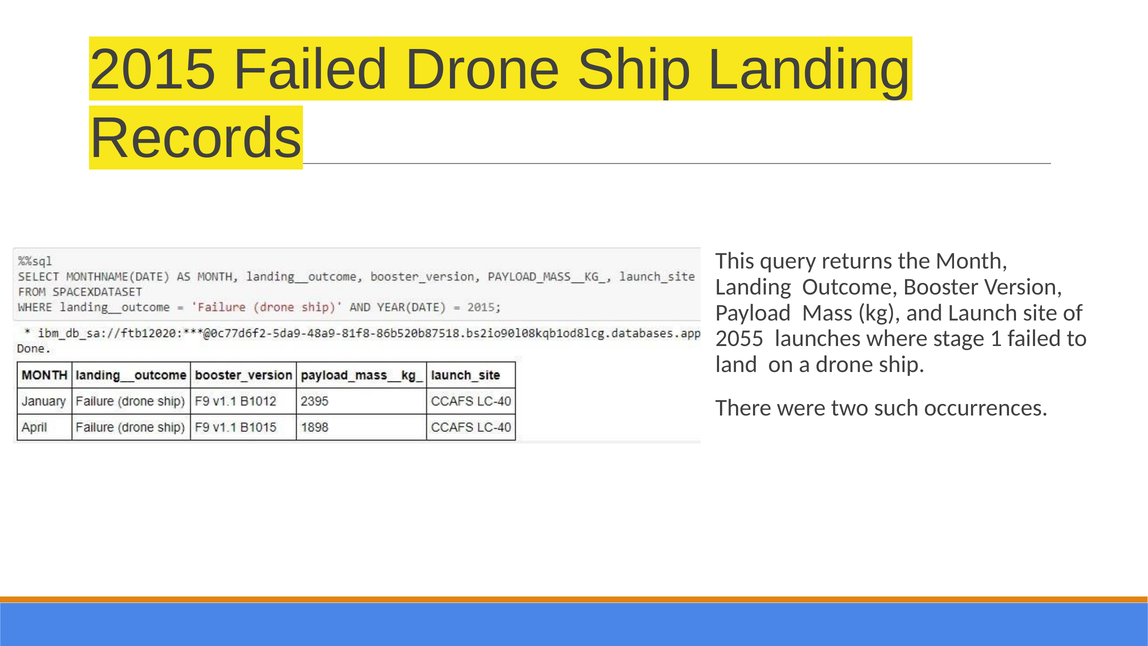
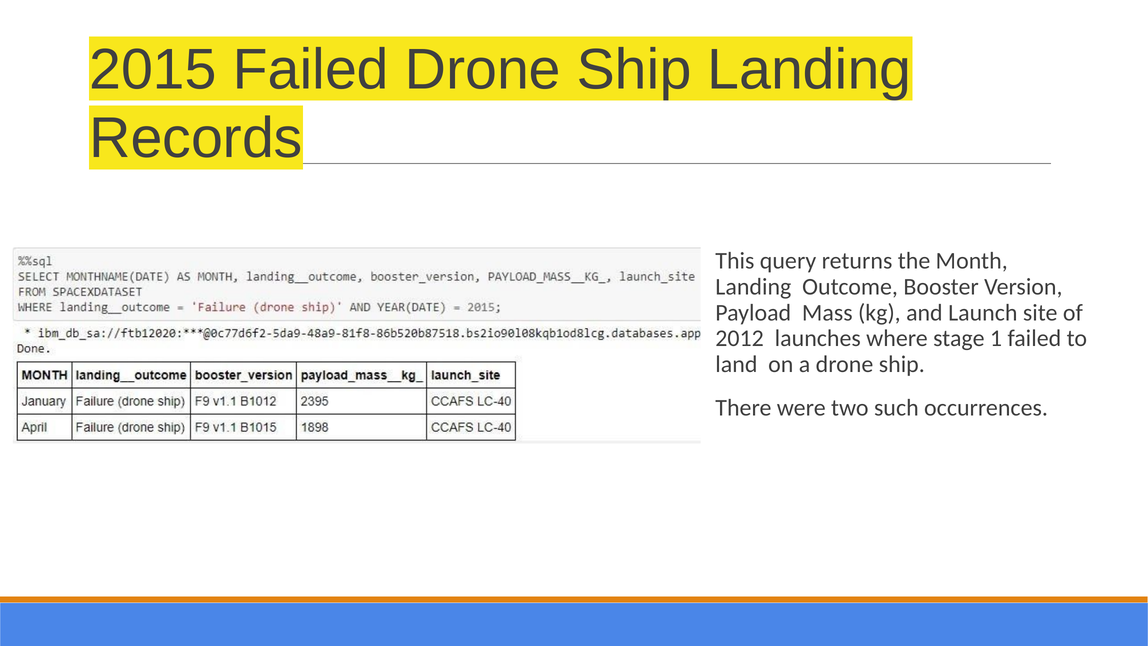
2055: 2055 -> 2012 (740, 338)
